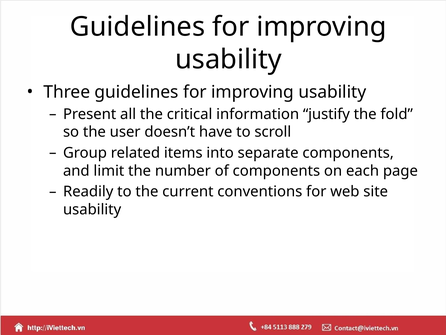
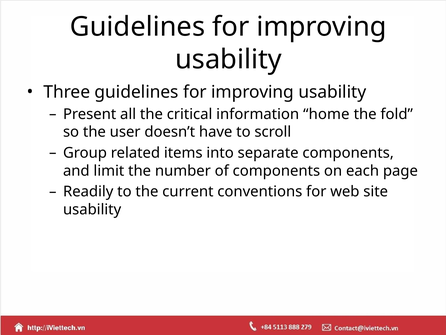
justify: justify -> home (326, 114)
